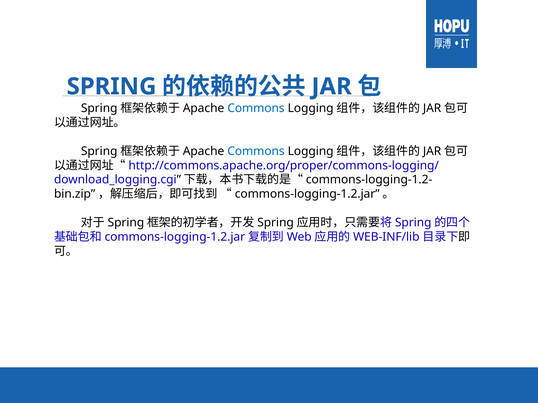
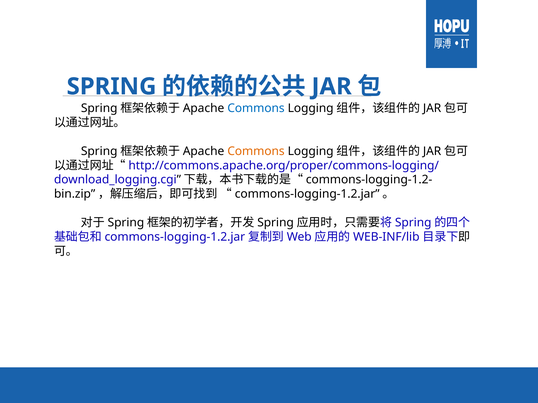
Commons colour: blue -> orange (256, 151)
